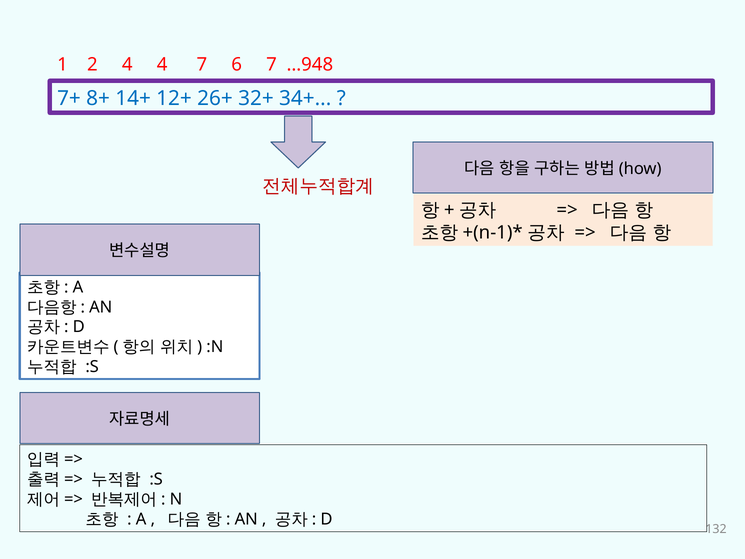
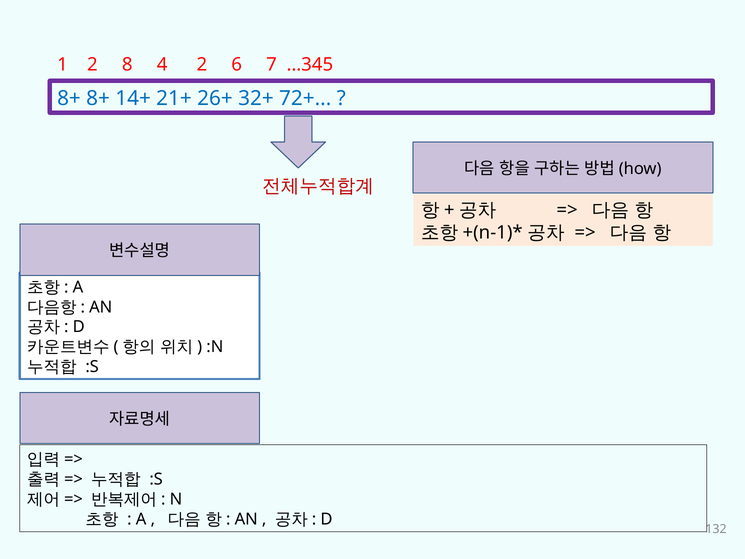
2 4: 4 -> 8 (127, 64)
4 7: 7 -> 2 (202, 64)
…948: …948 -> …345 (310, 64)
7+: 7+ -> 8+ (69, 98)
12+: 12+ -> 21+ (174, 98)
34+: 34+ -> 72+ (305, 98)
